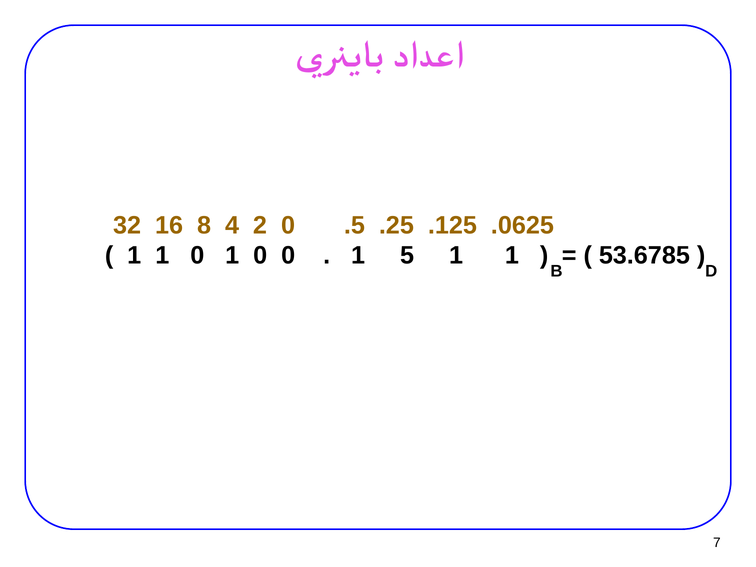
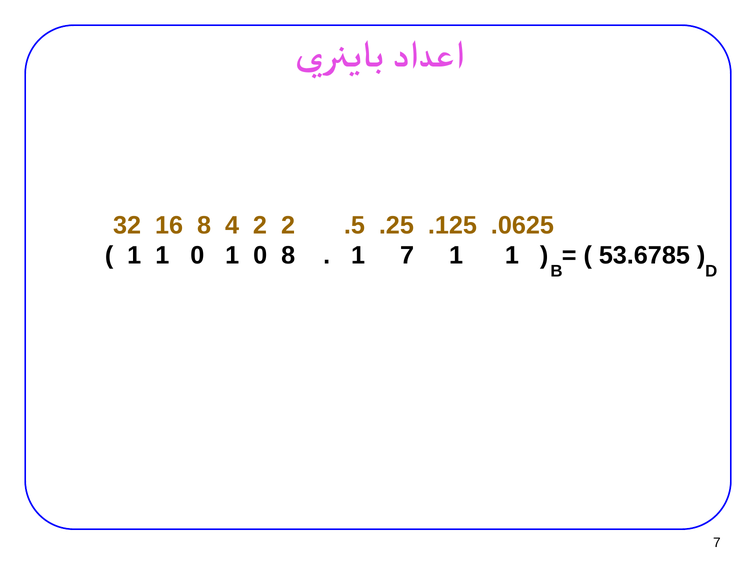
2 0: 0 -> 2 (288, 226)
0 0: 0 -> 8 (288, 255)
1 5: 5 -> 7 (407, 255)
